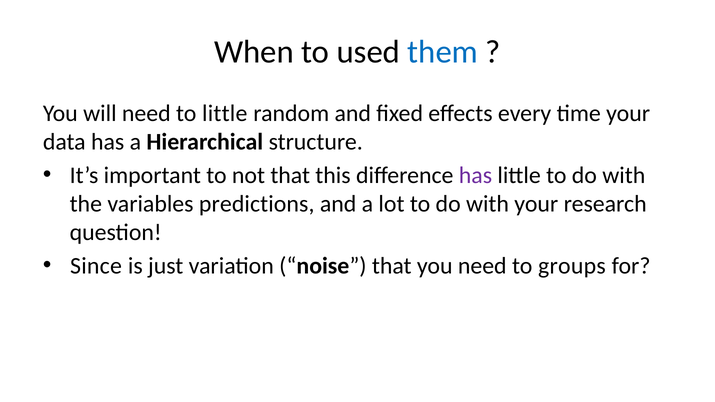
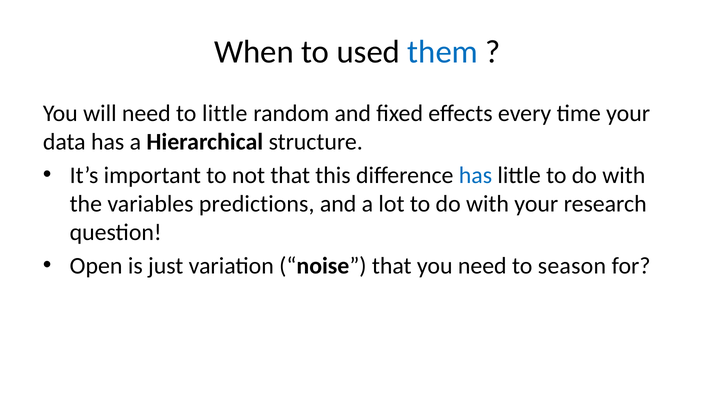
has colour: purple -> blue (475, 175)
Since: Since -> Open (96, 266)
groups: groups -> season (572, 266)
